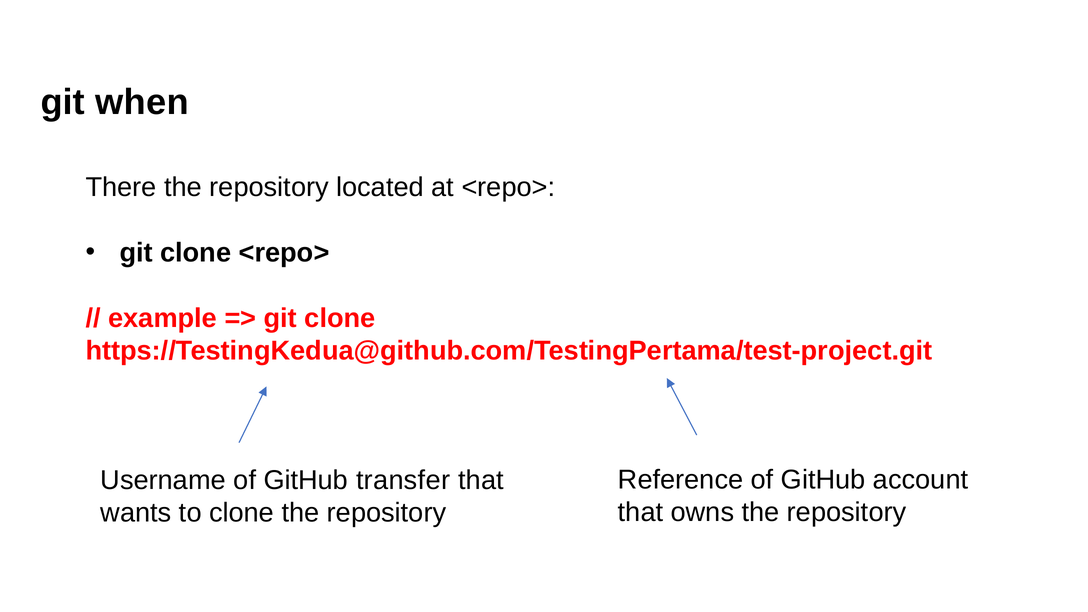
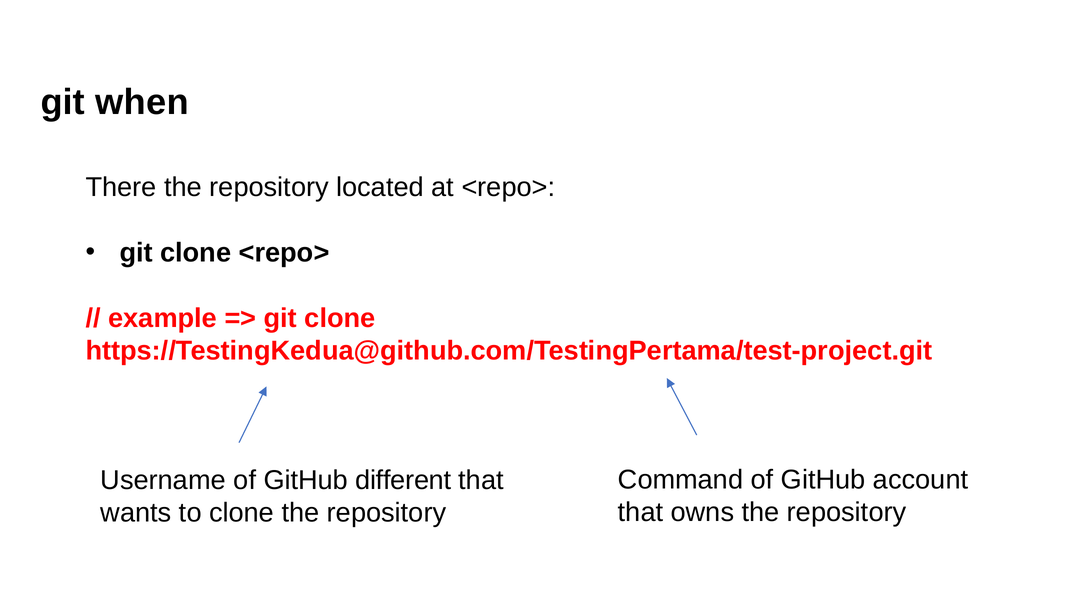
Reference: Reference -> Command (681, 480)
transfer: transfer -> different (403, 480)
